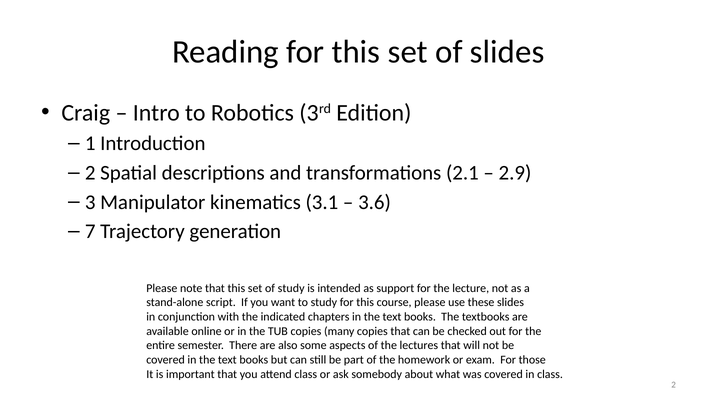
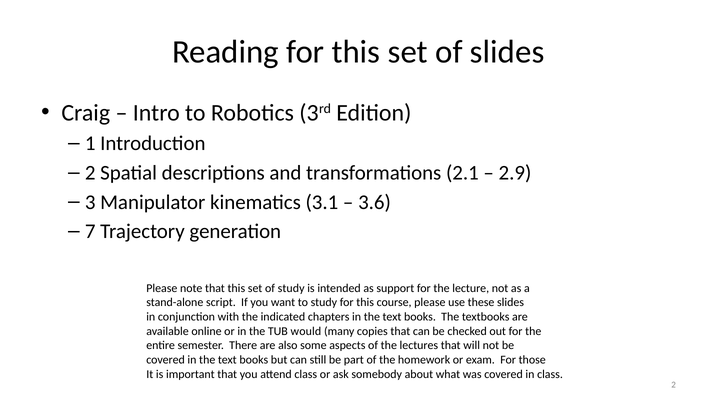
TUB copies: copies -> would (306, 331)
